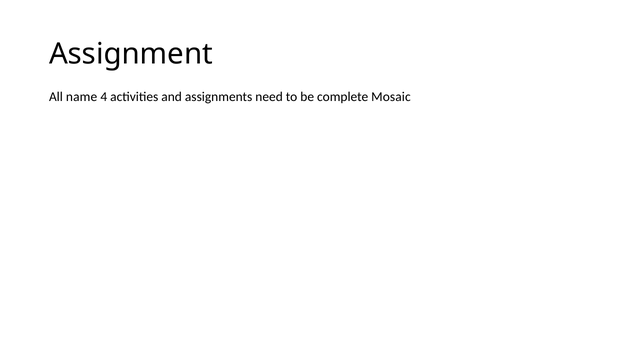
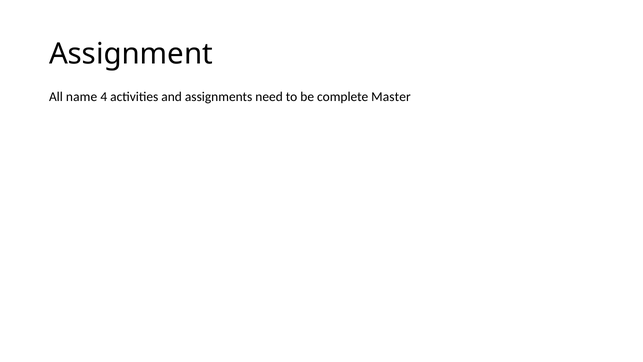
Mosaic: Mosaic -> Master (391, 97)
